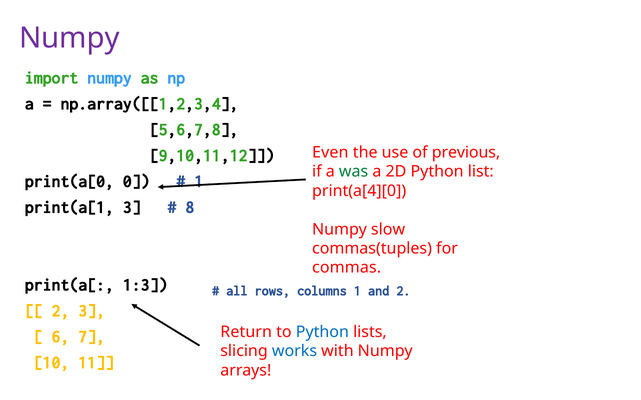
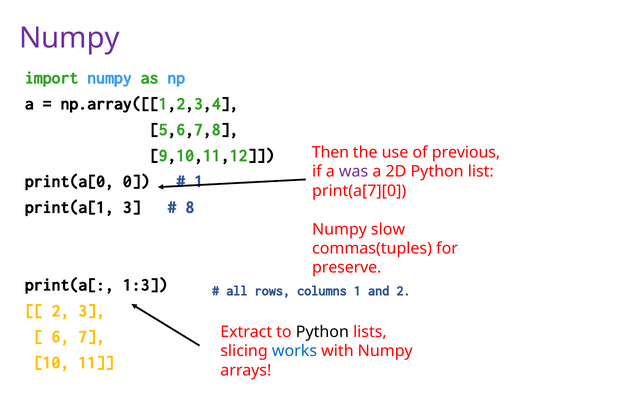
Even: Even -> Then (330, 153)
was colour: green -> purple (354, 172)
print(a[4][0: print(a[4][0 -> print(a[7][0 (359, 191)
commas: commas -> preserve (347, 268)
Return: Return -> Extract (246, 332)
Python colour: blue -> black (322, 332)
